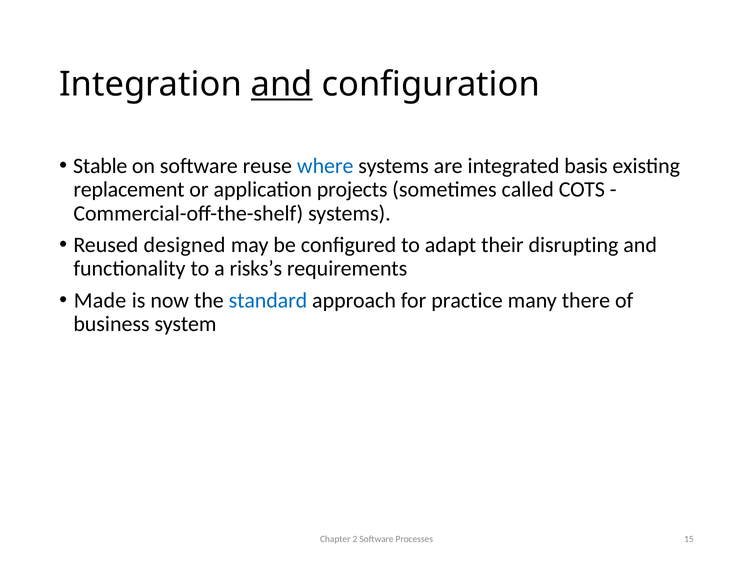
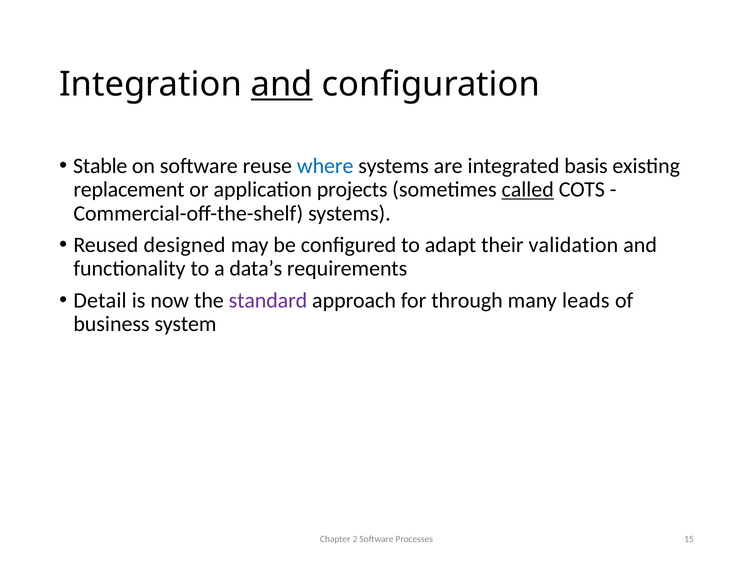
called underline: none -> present (528, 190)
disrupting: disrupting -> validation (573, 245)
risks’s: risks’s -> data’s (256, 269)
Made: Made -> Detail (100, 300)
standard colour: blue -> purple (268, 300)
practice: practice -> through (467, 300)
there: there -> leads (586, 300)
